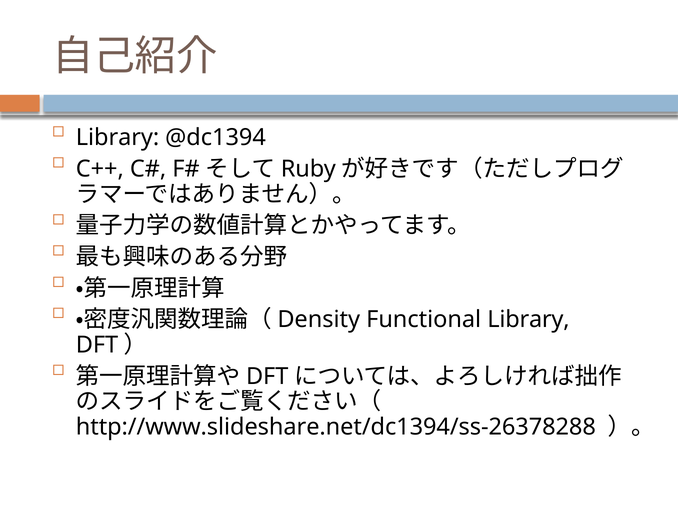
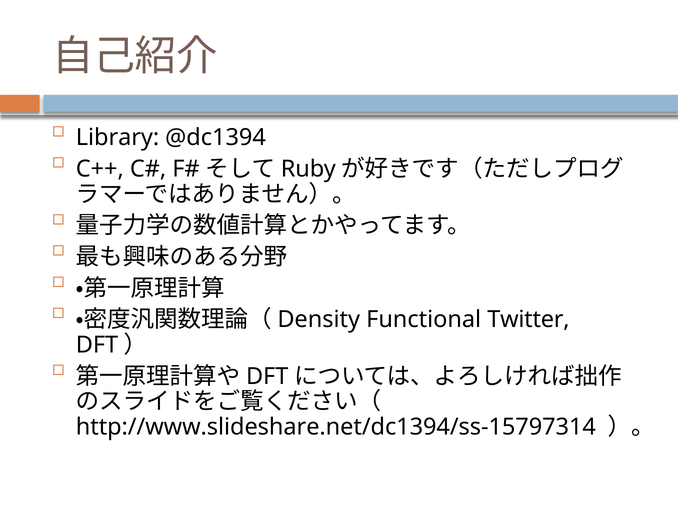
Functional Library: Library -> Twitter (528, 320)
http://www.slideshare.net/dc1394/ss-26378288: http://www.slideshare.net/dc1394/ss-26378288 -> http://www.slideshare.net/dc1394/ss-15797314 (336, 427)
